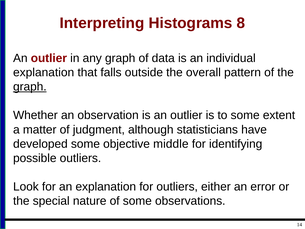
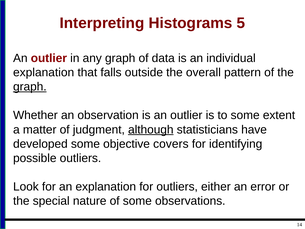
8: 8 -> 5 (241, 23)
although underline: none -> present (151, 129)
middle: middle -> covers (171, 144)
